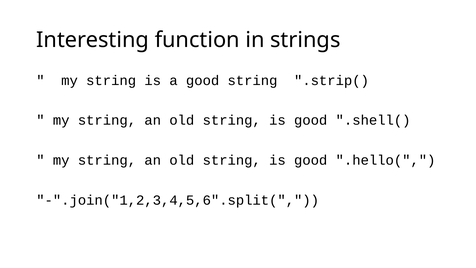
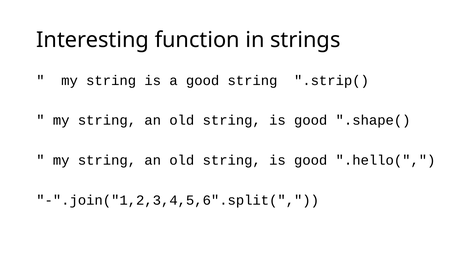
.shell(: .shell( -> .shape( (373, 120)
